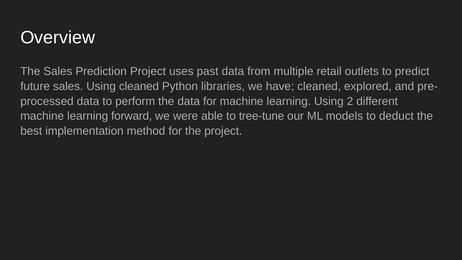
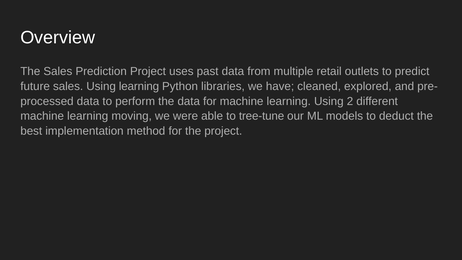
Using cleaned: cleaned -> learning (139, 86)
forward: forward -> moving (132, 116)
